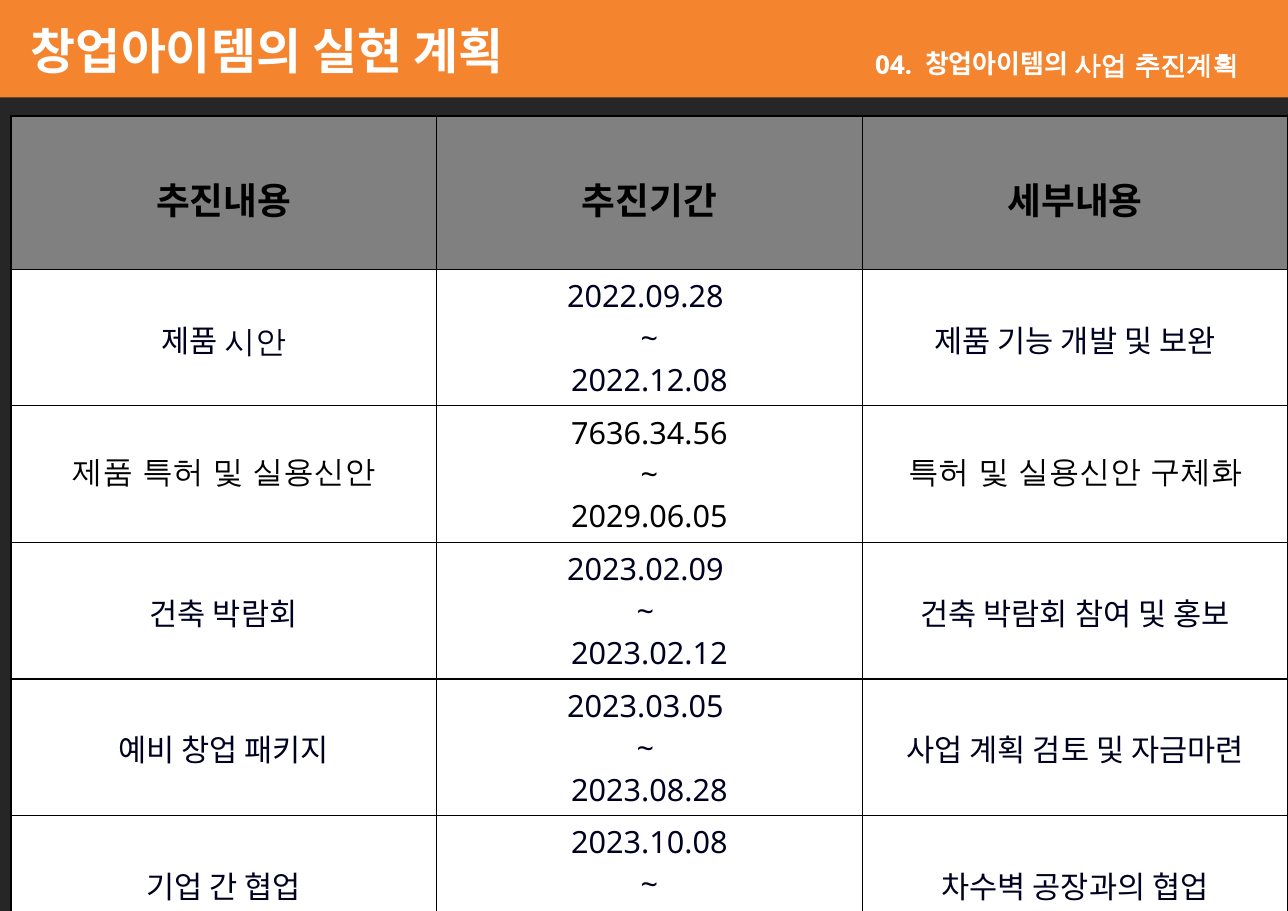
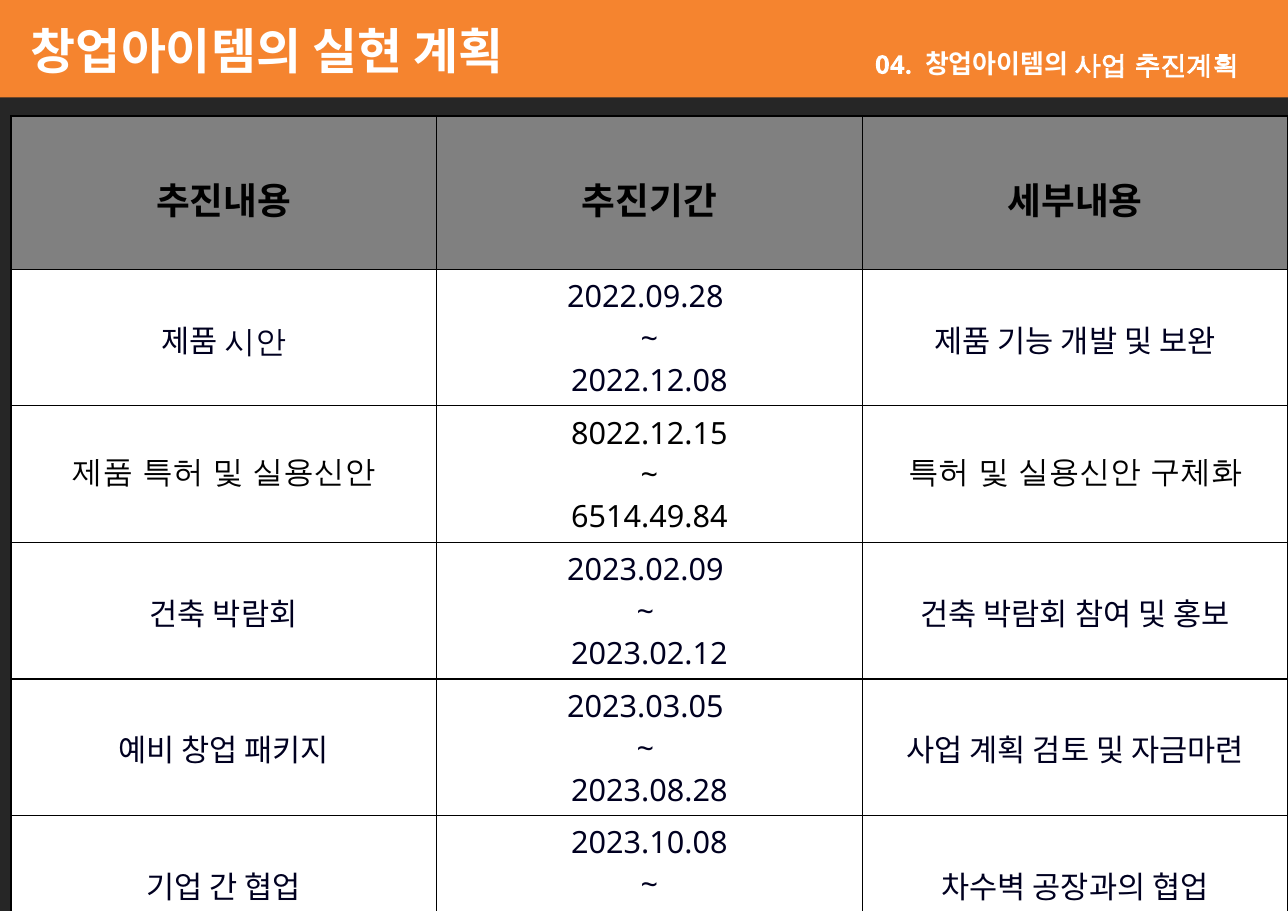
7636.34.56: 7636.34.56 -> 8022.12.15 (649, 434)
2029.06.05: 2029.06.05 -> 6514.49.84 (649, 518)
